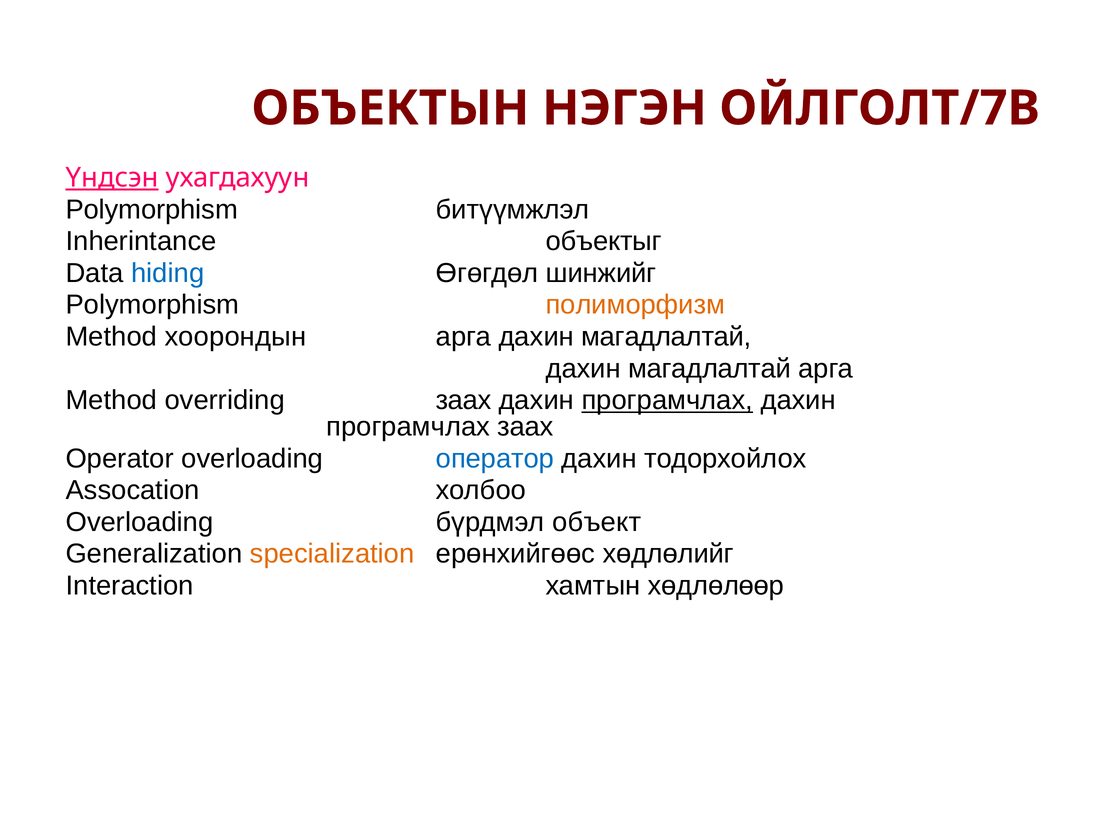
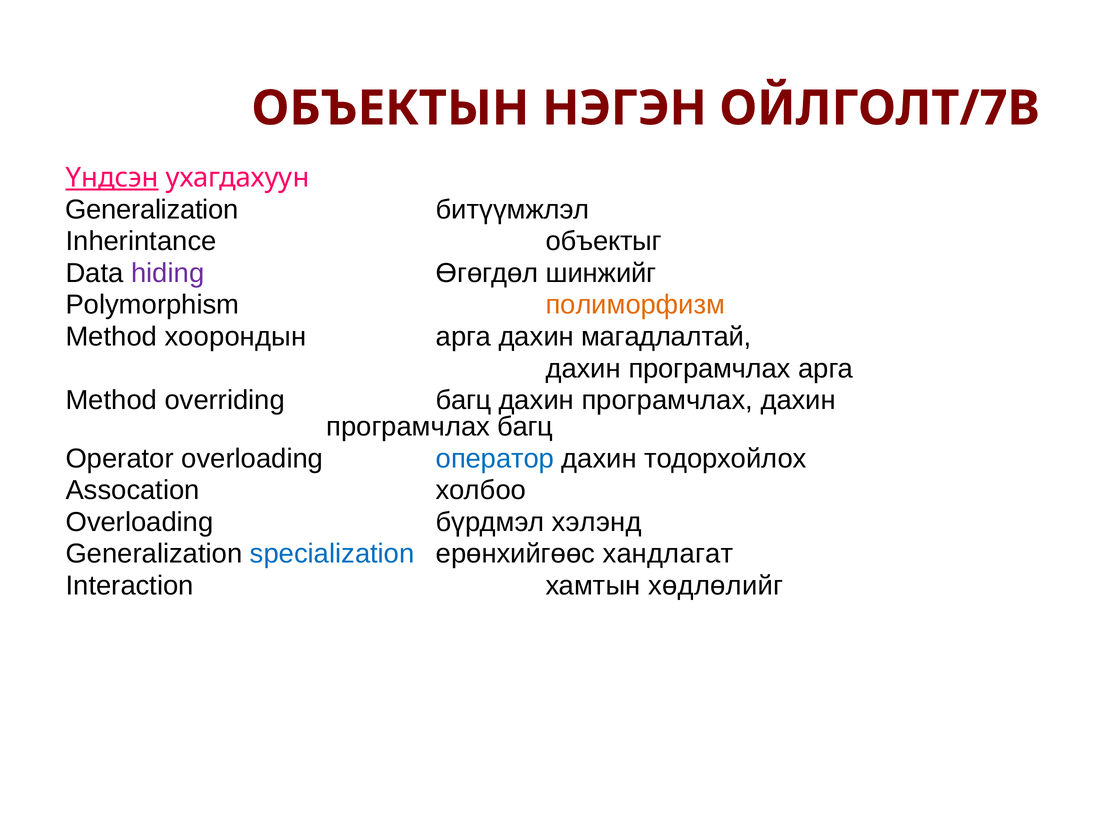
Polymorphism: Polymorphism -> Generalization (152, 210)
hiding colour: blue -> purple (168, 273)
магадлалтай: магадлалтай -> програмчлах (710, 369)
overriding заах: заах -> багц (464, 401)
програмчлах underline: present -> none (667, 401)
програмчлах заах: заах -> багц (525, 427)
объект: объект -> хэлэнд (597, 523)
specialization colour: orange -> blue (332, 554)
хөдлөлийг: хөдлөлийг -> хандлагат (668, 554)
хөдлөлөөр: хөдлөлөөр -> хөдлөлийг (716, 586)
